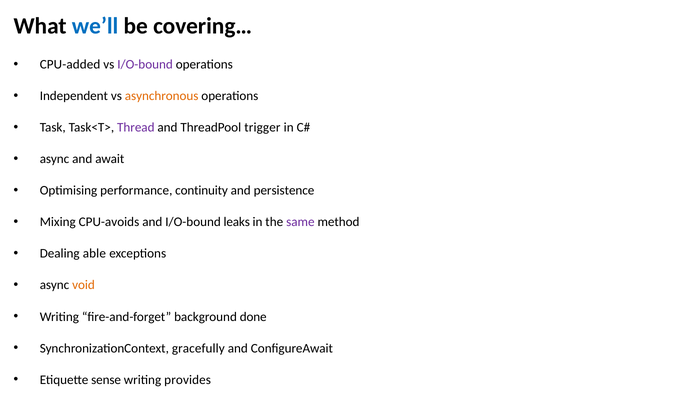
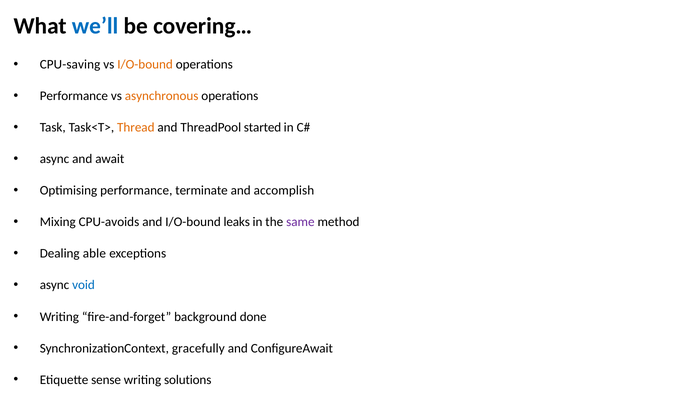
CPU-added: CPU-added -> CPU-saving (70, 64)
I/O-bound colour: purple -> orange (145, 64)
Independent: Independent -> Performance (74, 96)
Thread colour: purple -> orange (136, 127)
trigger: trigger -> started (263, 127)
continuity: continuity -> terminate (202, 190)
persistence: persistence -> accomplish (284, 190)
void colour: orange -> blue (84, 285)
provides: provides -> solutions (188, 379)
